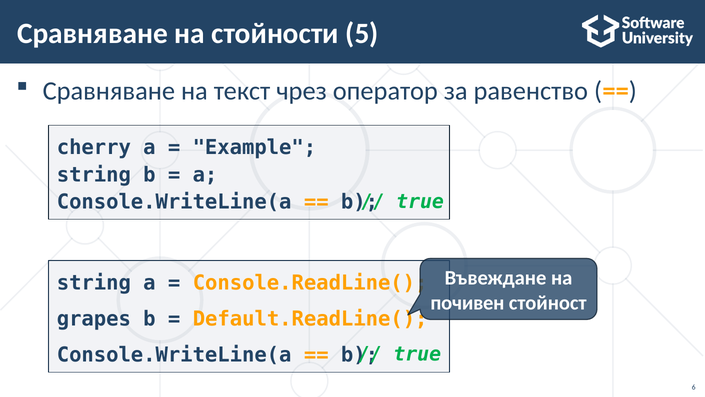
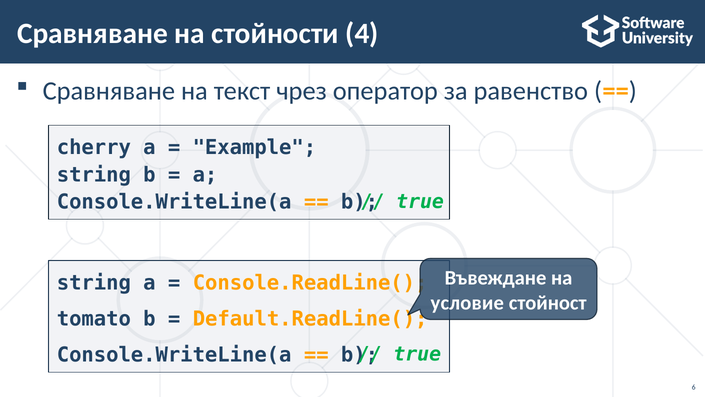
5: 5 -> 4 (362, 33)
почивен: почивен -> условие (467, 302)
grapes: grapes -> tomato (94, 319)
